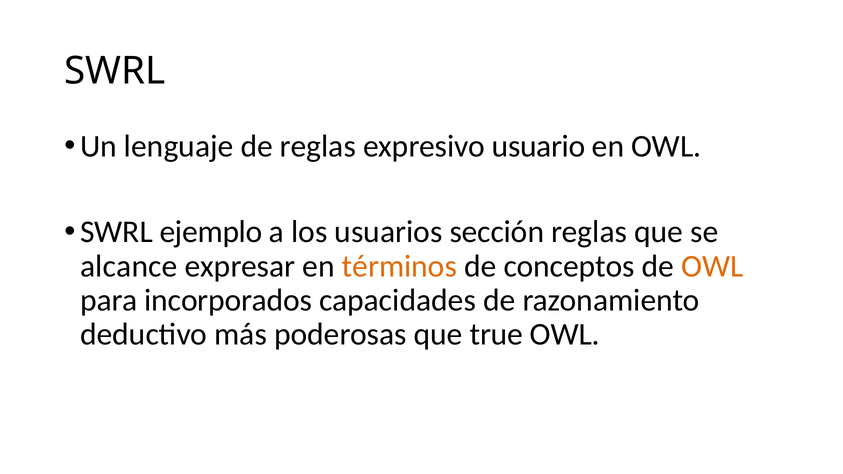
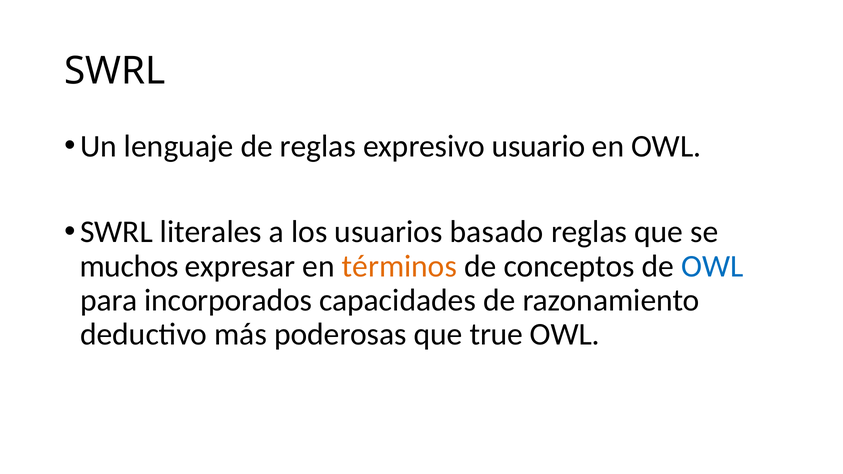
ejemplo: ejemplo -> literales (211, 232)
sección: sección -> basado (497, 232)
alcance: alcance -> muchos (129, 266)
OWL colour: orange -> blue (712, 266)
